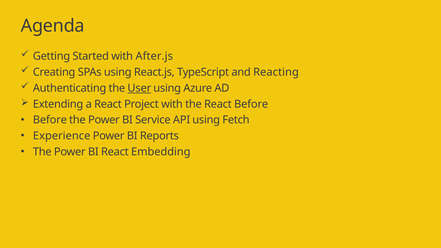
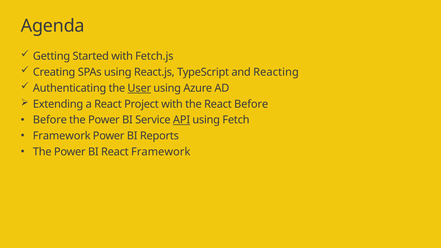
After.js: After.js -> Fetch.js (154, 56)
API underline: none -> present (182, 120)
Experience: Experience -> Framework (62, 136)
React Embedding: Embedding -> Framework (161, 152)
